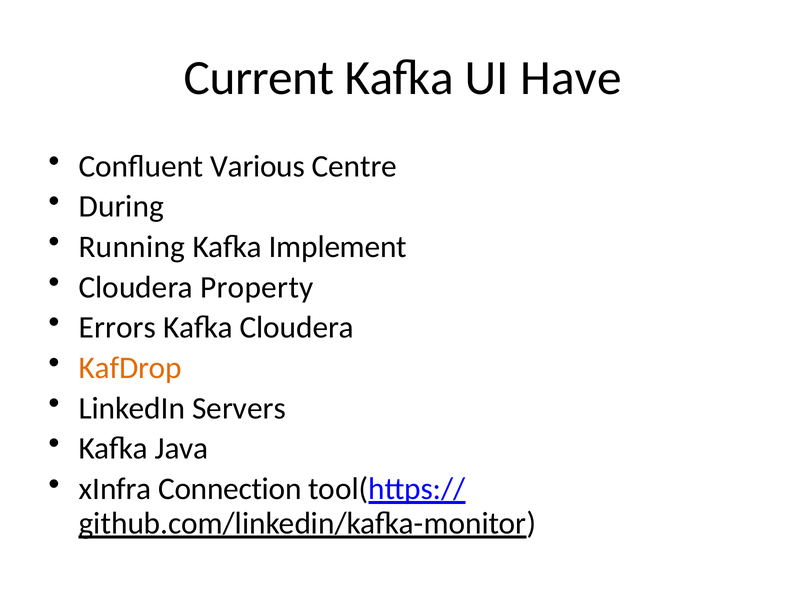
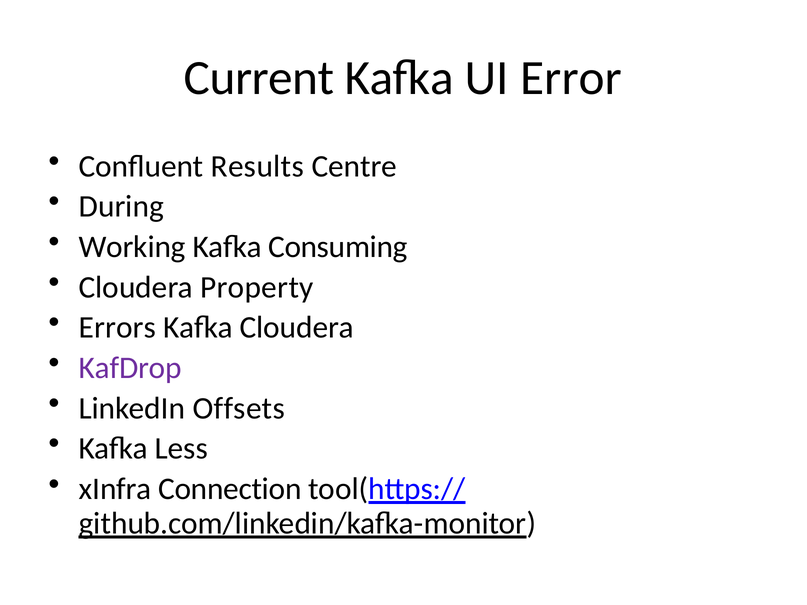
Have: Have -> Error (571, 78)
Various: Various -> Results (257, 166)
Running: Running -> Working (132, 247)
Implement: Implement -> Consuming (338, 247)
KafDrop colour: orange -> purple (130, 368)
Servers: Servers -> Offsets (239, 408)
Java: Java -> Less (181, 449)
